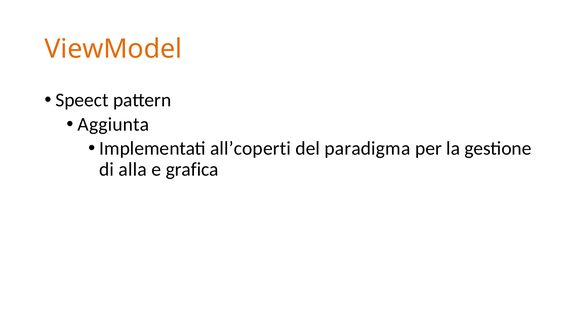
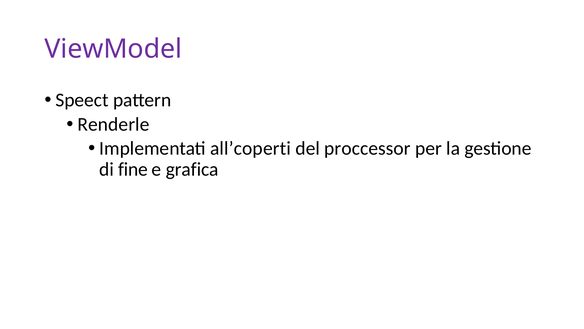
ViewModel colour: orange -> purple (113, 49)
Aggiunta: Aggiunta -> Renderle (113, 124)
paradigma: paradigma -> proccessor (367, 148)
alla: alla -> fine (133, 169)
